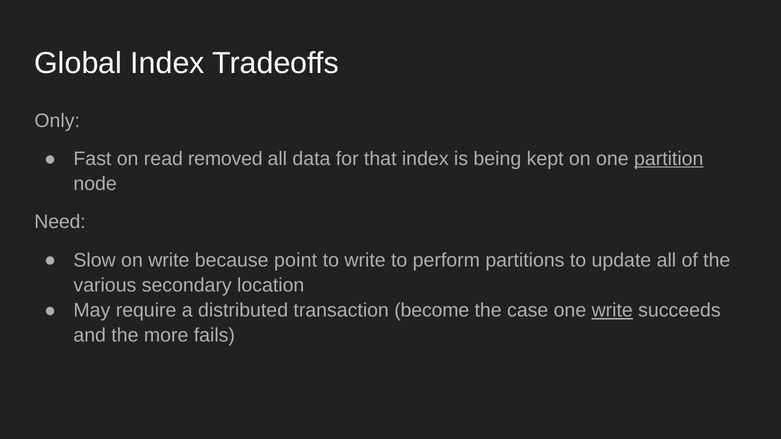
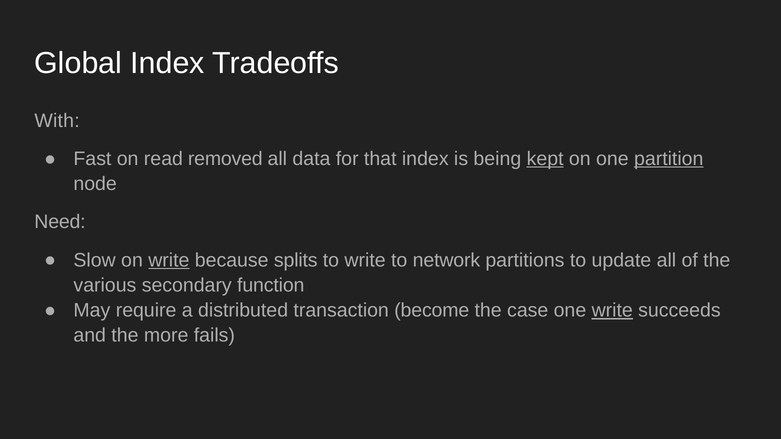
Only: Only -> With (57, 121)
kept underline: none -> present (545, 159)
write underline: none -> present (169, 260)
point: point -> splits (296, 260)
perform: perform -> network (446, 260)
location: location -> function (271, 285)
